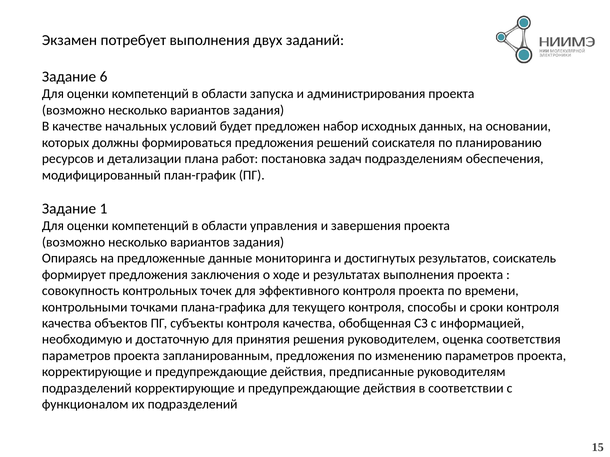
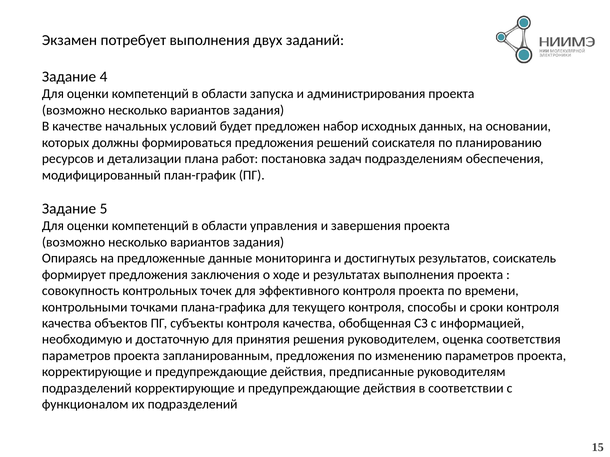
6: 6 -> 4 (104, 77)
1: 1 -> 5 (104, 209)
